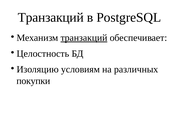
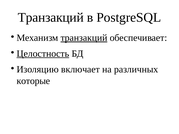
Целостность underline: none -> present (43, 54)
условиям: условиям -> включает (80, 69)
покупки: покупки -> которые (33, 81)
